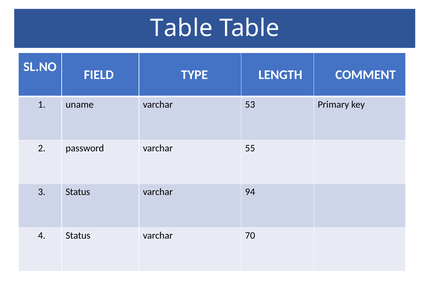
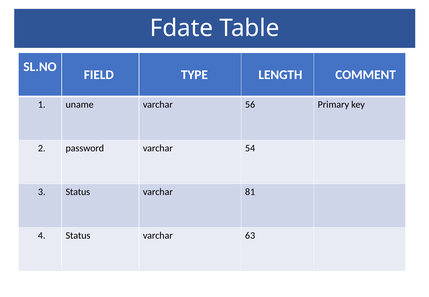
Table: Table -> Fdate (182, 28)
53: 53 -> 56 (250, 105)
55: 55 -> 54 (250, 148)
94: 94 -> 81 (250, 192)
70: 70 -> 63 (250, 236)
